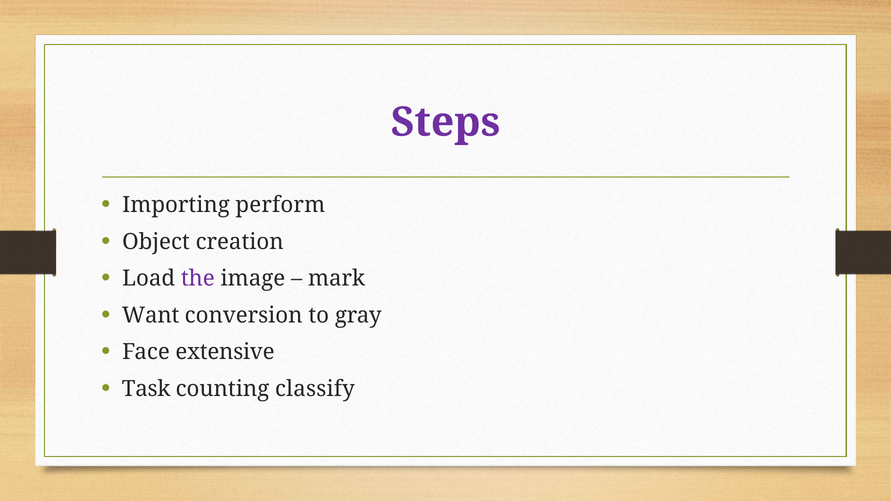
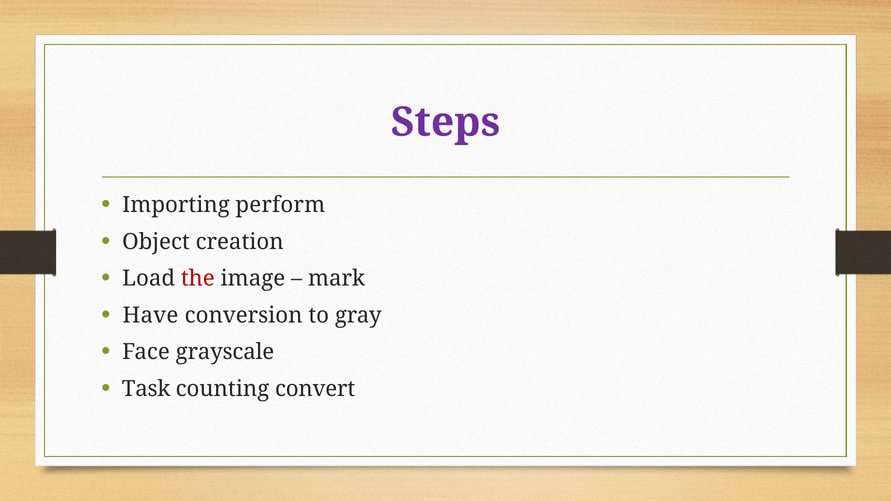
the colour: purple -> red (198, 279)
Want: Want -> Have (150, 315)
extensive: extensive -> grayscale (225, 352)
classify: classify -> convert (315, 389)
